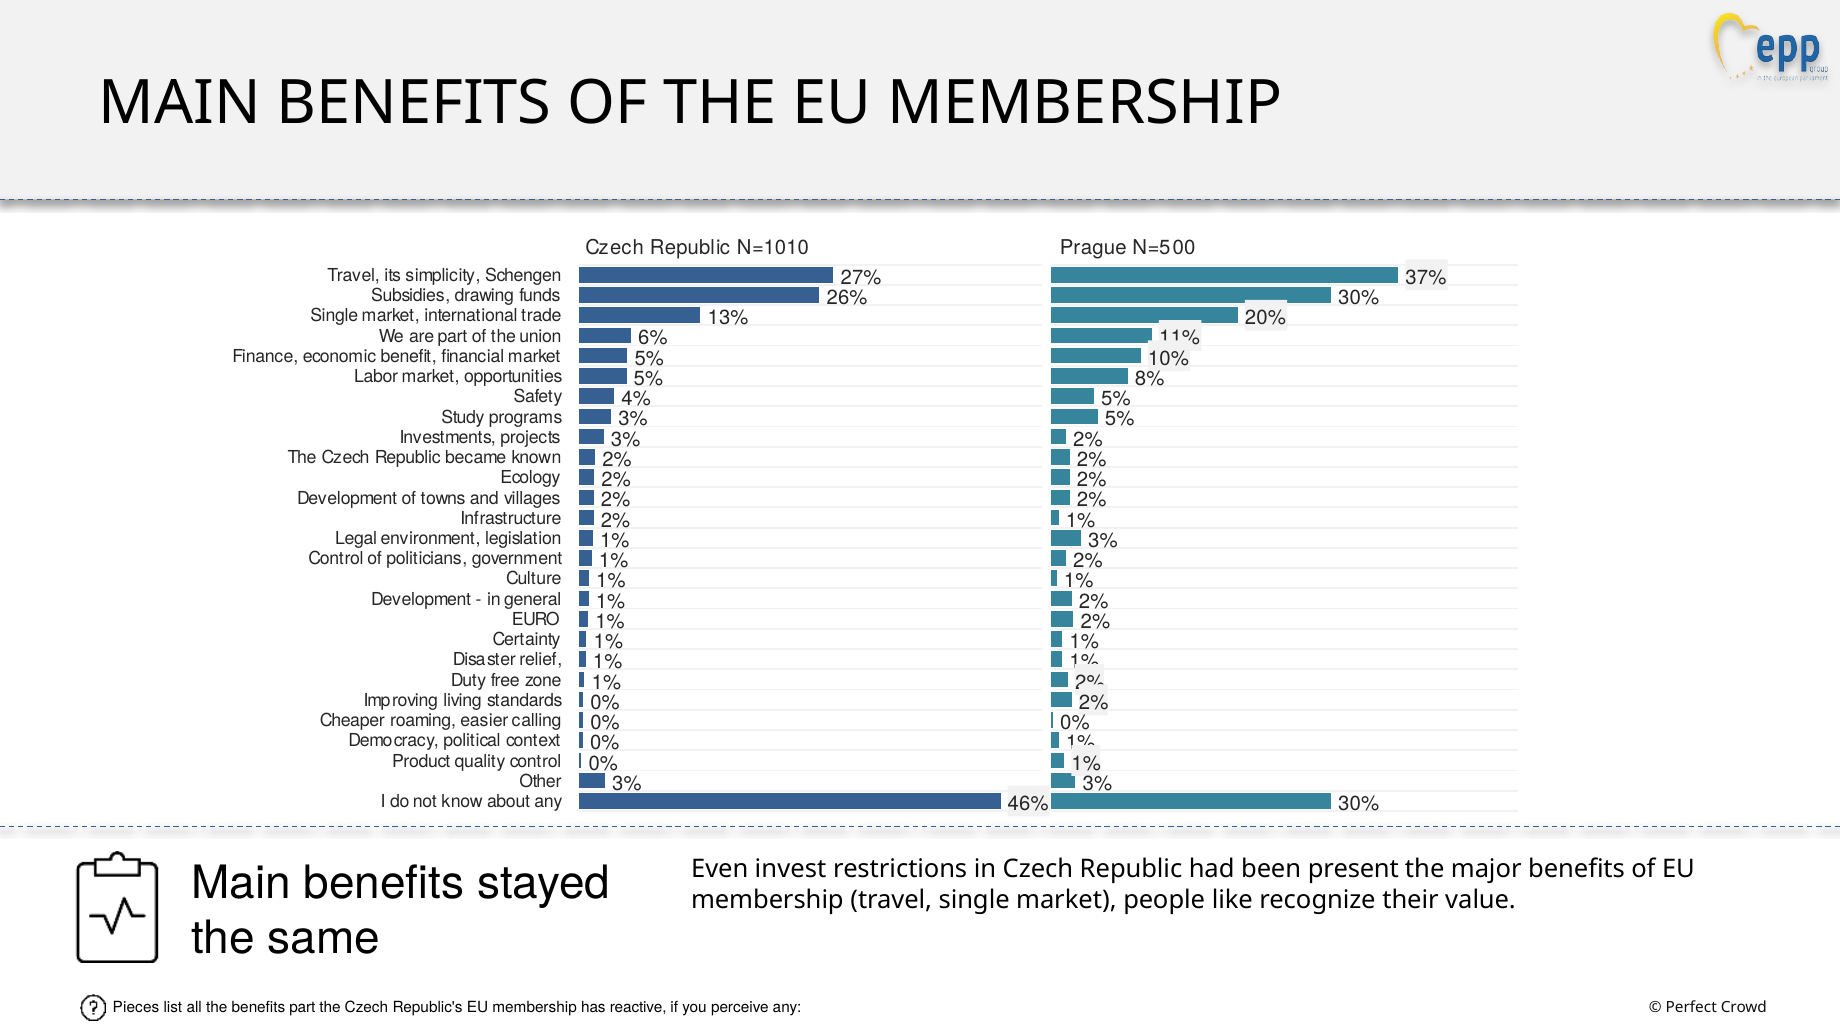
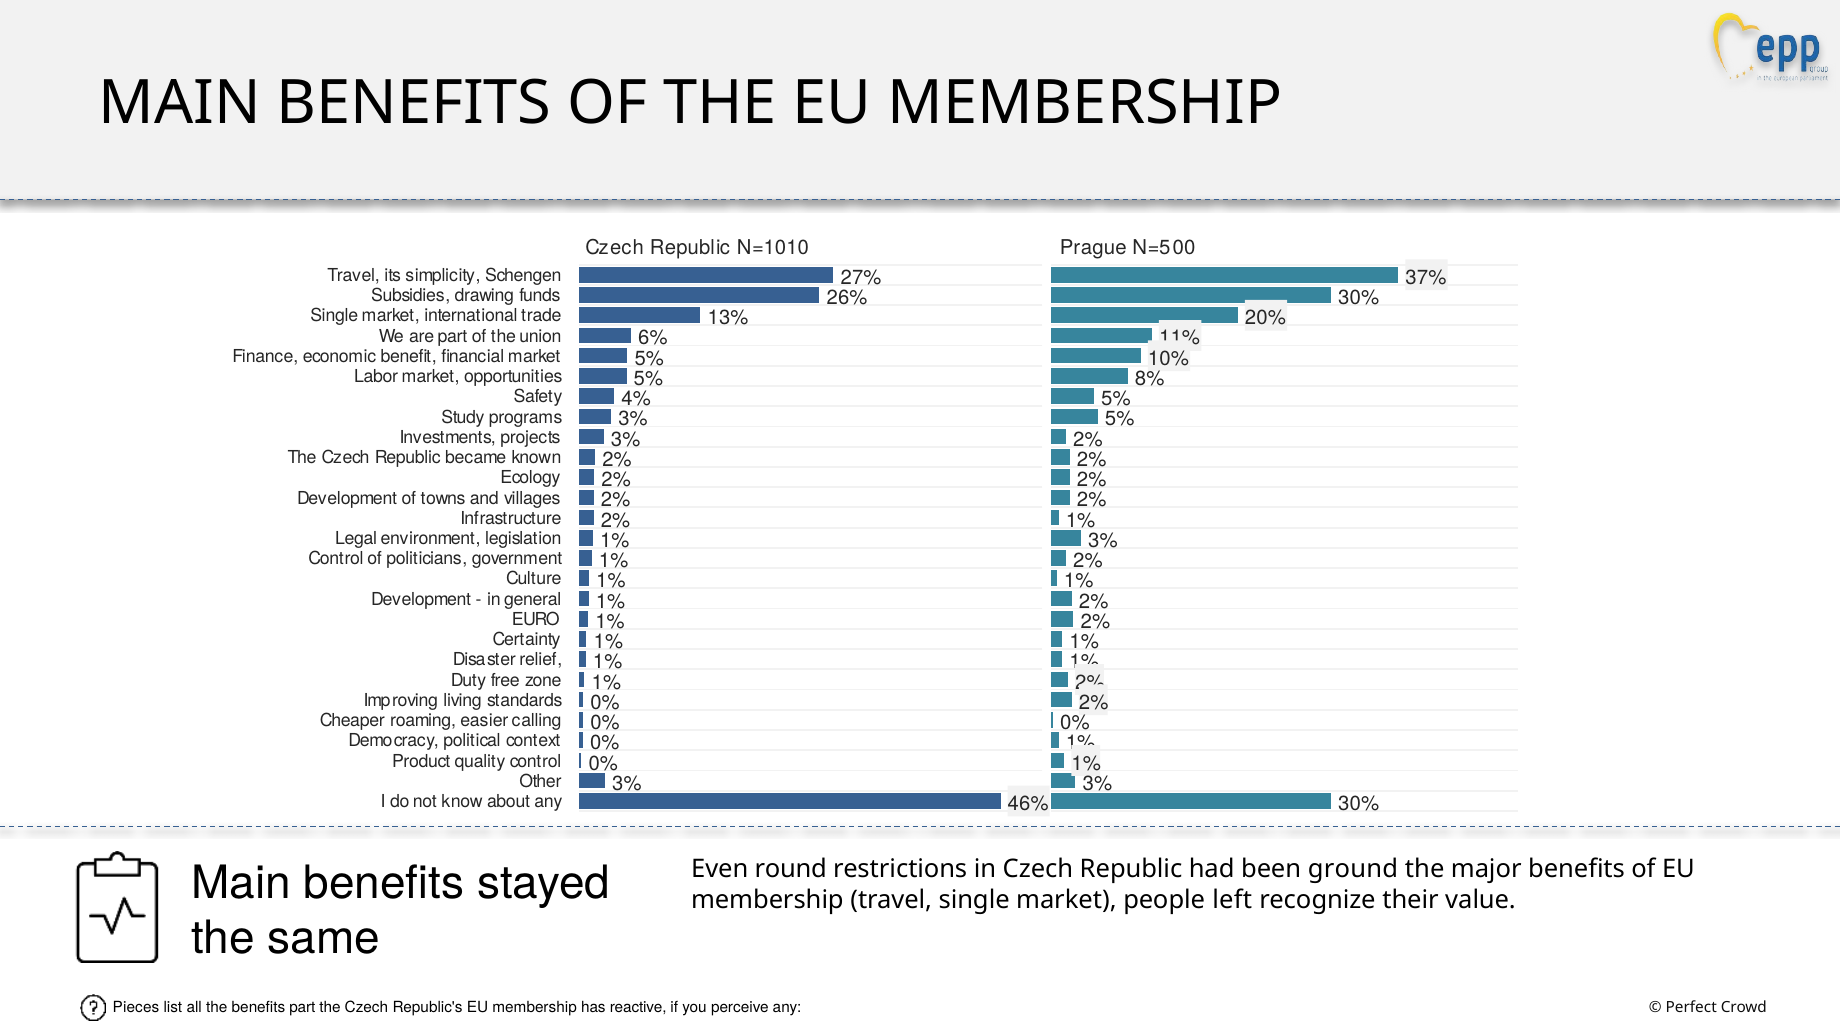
invest: invest -> round (791, 869)
present: present -> ground (1353, 869)
like: like -> left (1232, 900)
